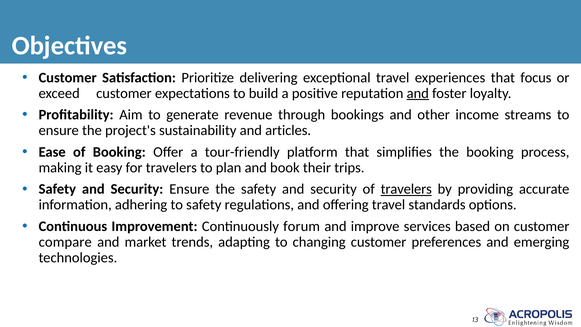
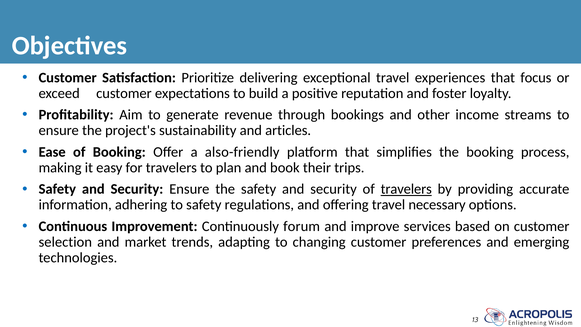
and underline: present -> none (418, 93)
tour-friendly: tour-friendly -> also-friendly (242, 152)
standards: standards -> necessary (437, 205)
compare: compare -> selection (65, 242)
